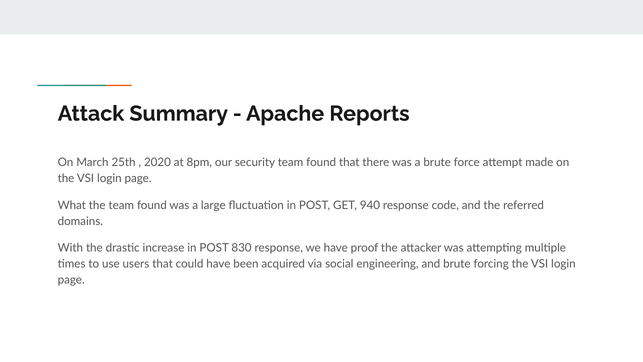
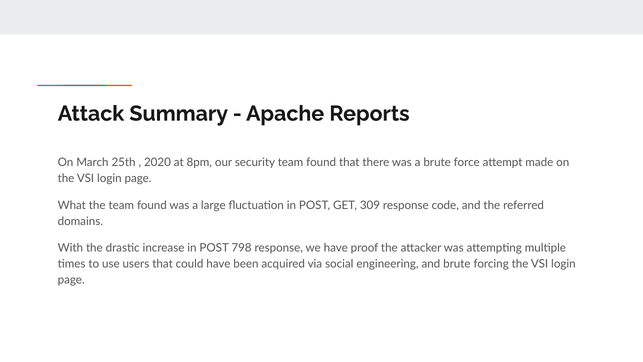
940: 940 -> 309 (370, 205)
830: 830 -> 798 (242, 248)
